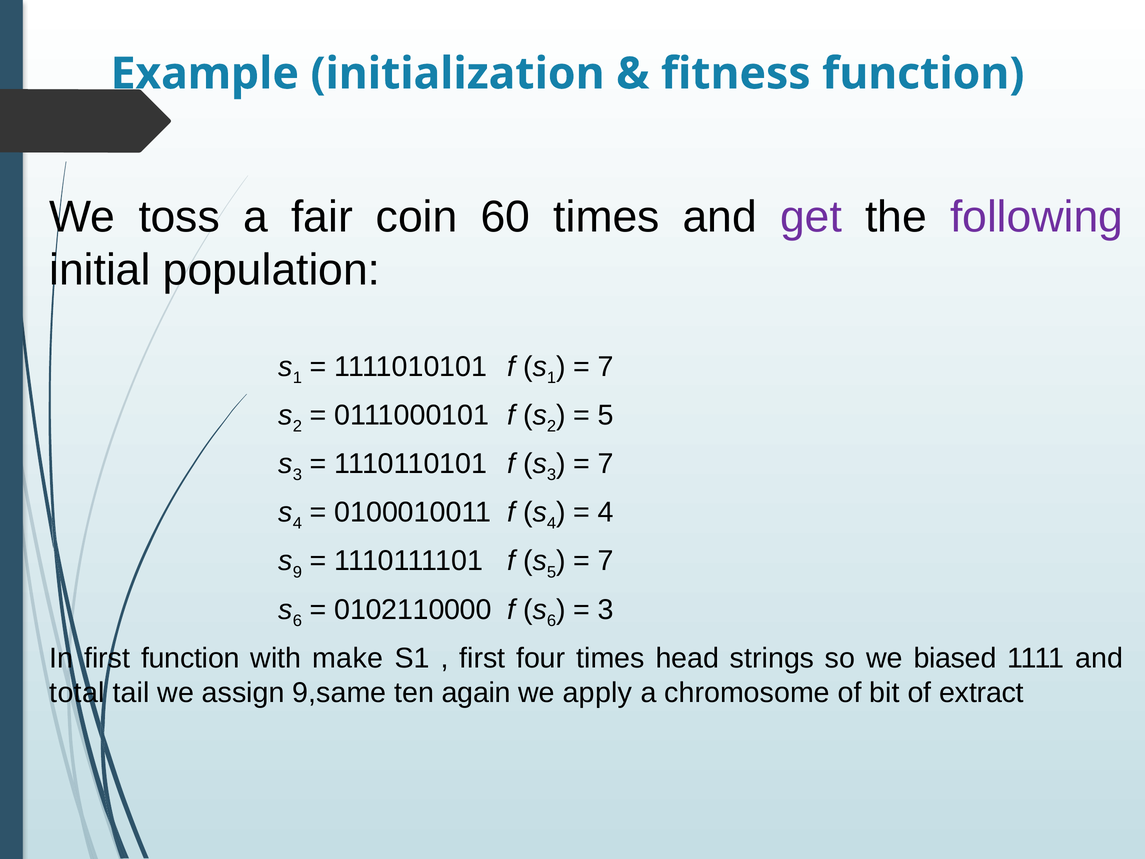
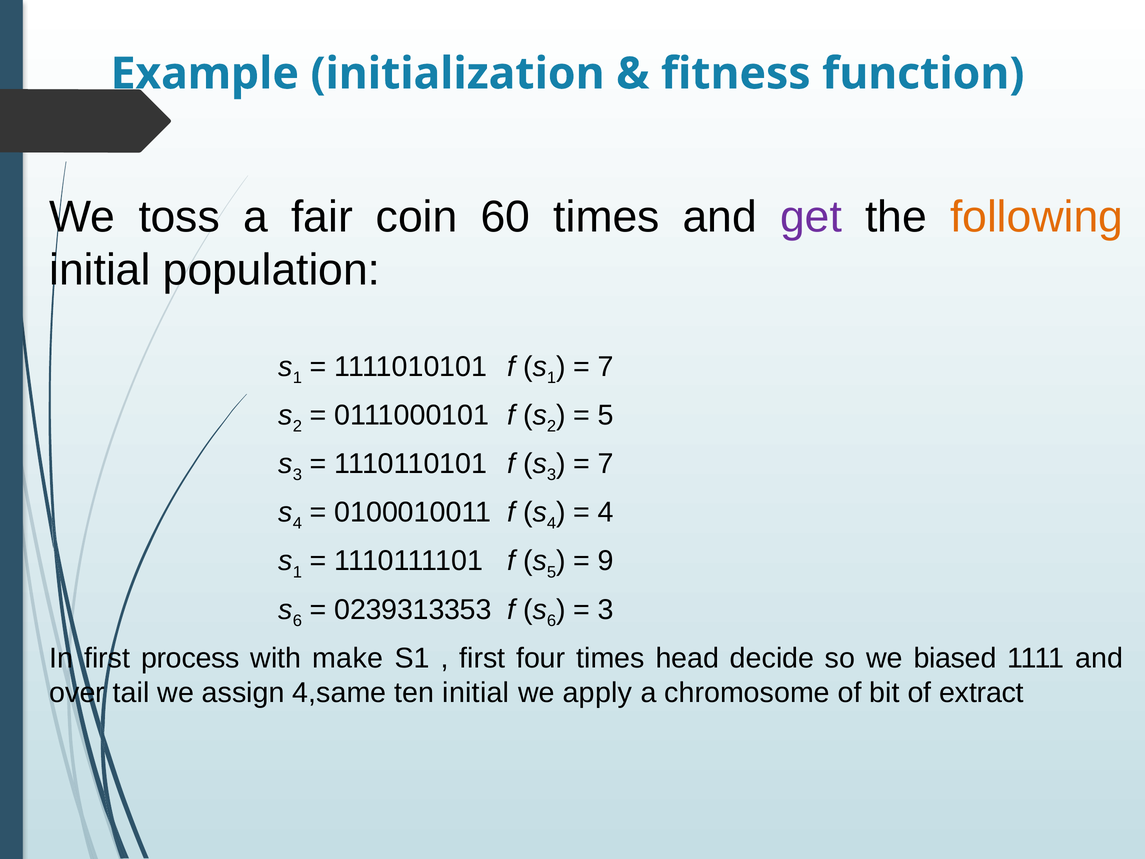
following colour: purple -> orange (1037, 217)
9: 9 -> 1 (297, 572)
7: 7 -> 9 (606, 561)
0102110000: 0102110000 -> 0239313353 (413, 609)
first function: function -> process (190, 658)
strings: strings -> decide (772, 658)
total: total -> over (77, 692)
9,same: 9,same -> 4,same (339, 692)
ten again: again -> initial (476, 692)
